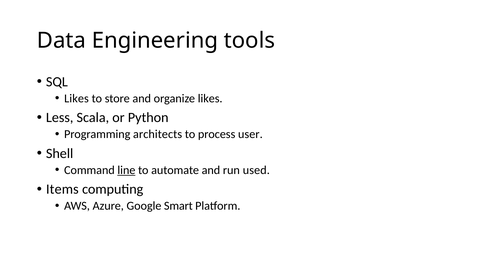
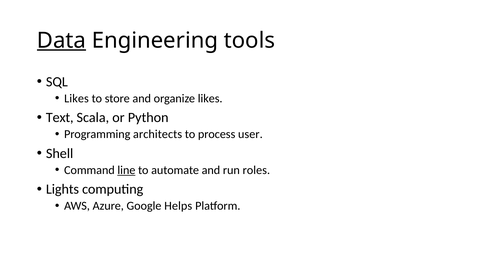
Data underline: none -> present (61, 41)
Less: Less -> Text (60, 118)
used: used -> roles (256, 170)
Items: Items -> Lights (62, 189)
Smart: Smart -> Helps (178, 206)
